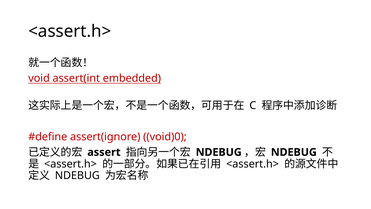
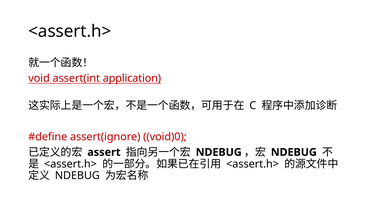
embedded: embedded -> application (132, 78)
